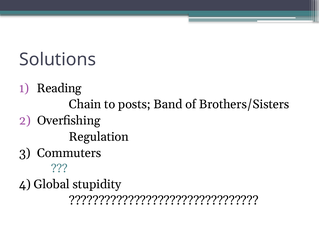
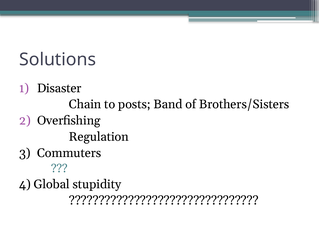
Reading: Reading -> Disaster (59, 88)
